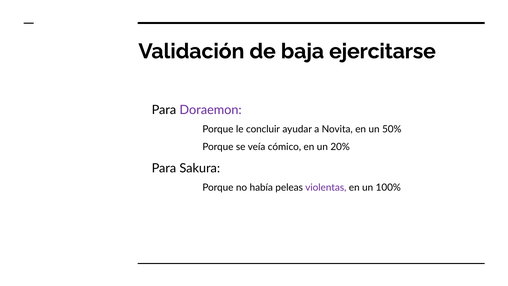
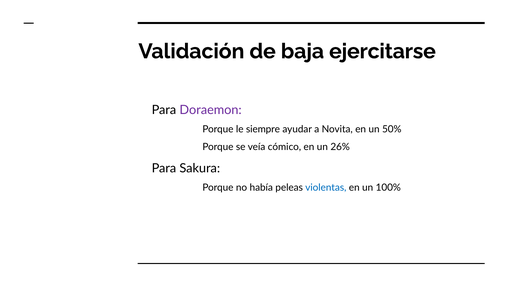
concluir: concluir -> siempre (263, 129)
20%: 20% -> 26% (340, 147)
violentas colour: purple -> blue (326, 188)
